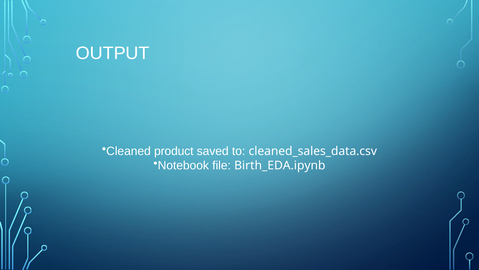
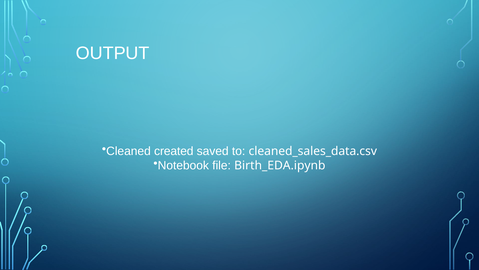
product: product -> created (174, 151)
